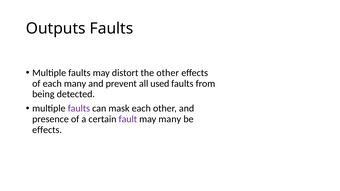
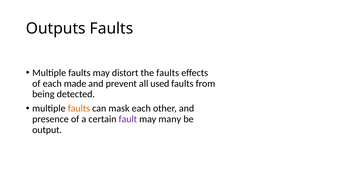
the other: other -> faults (168, 73)
each many: many -> made (75, 84)
faults colour: purple -> orange (79, 109)
effects: effects -> output (47, 130)
